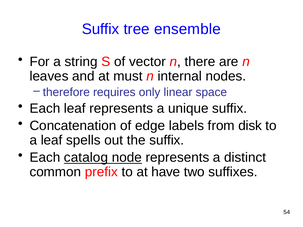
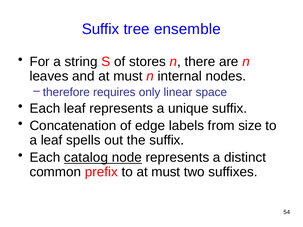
vector: vector -> stores (148, 62)
disk: disk -> size (250, 126)
to at have: have -> must (166, 172)
